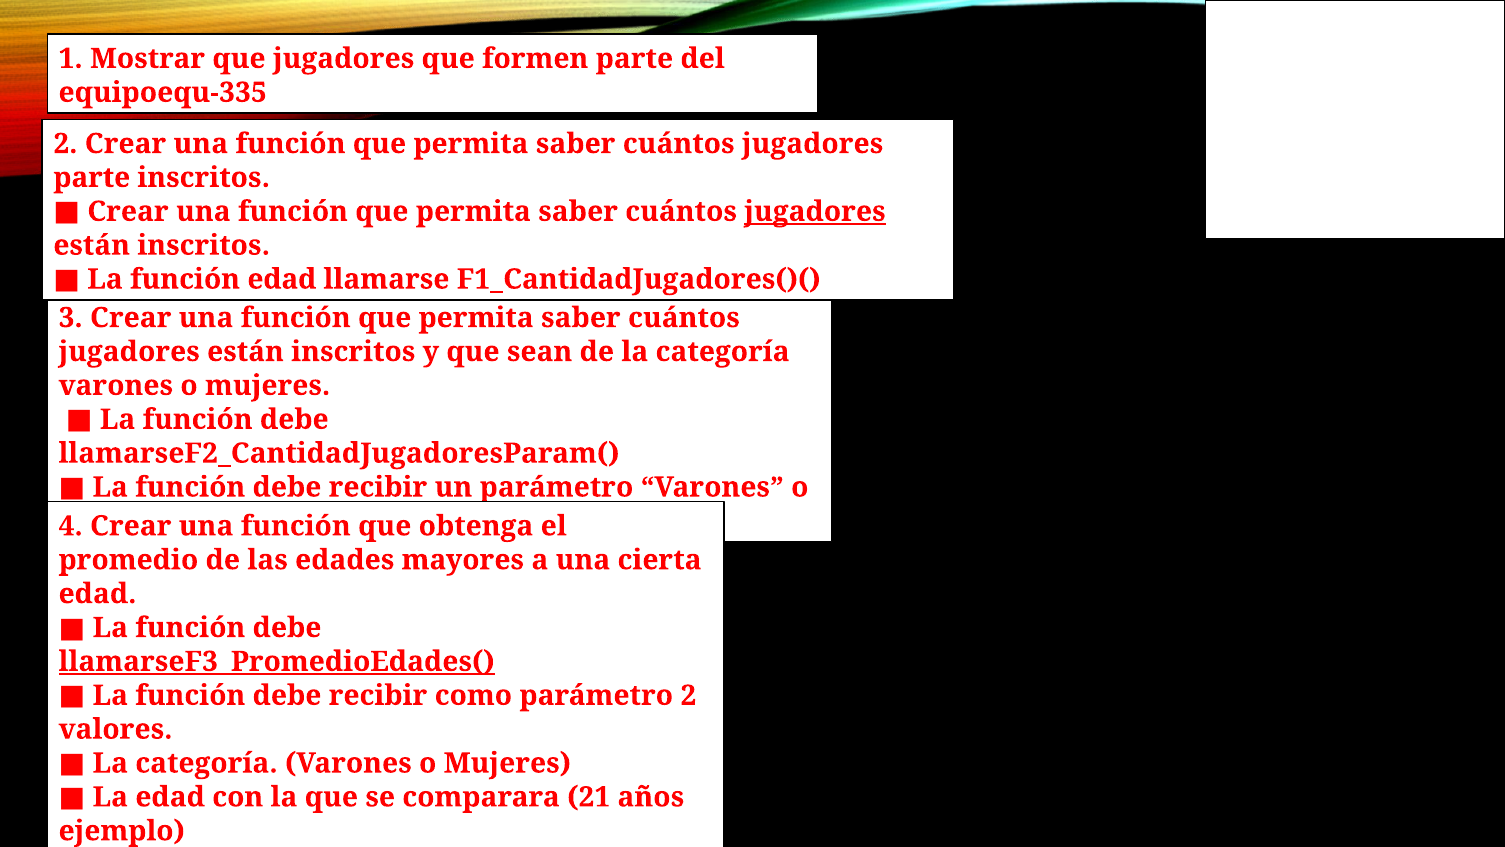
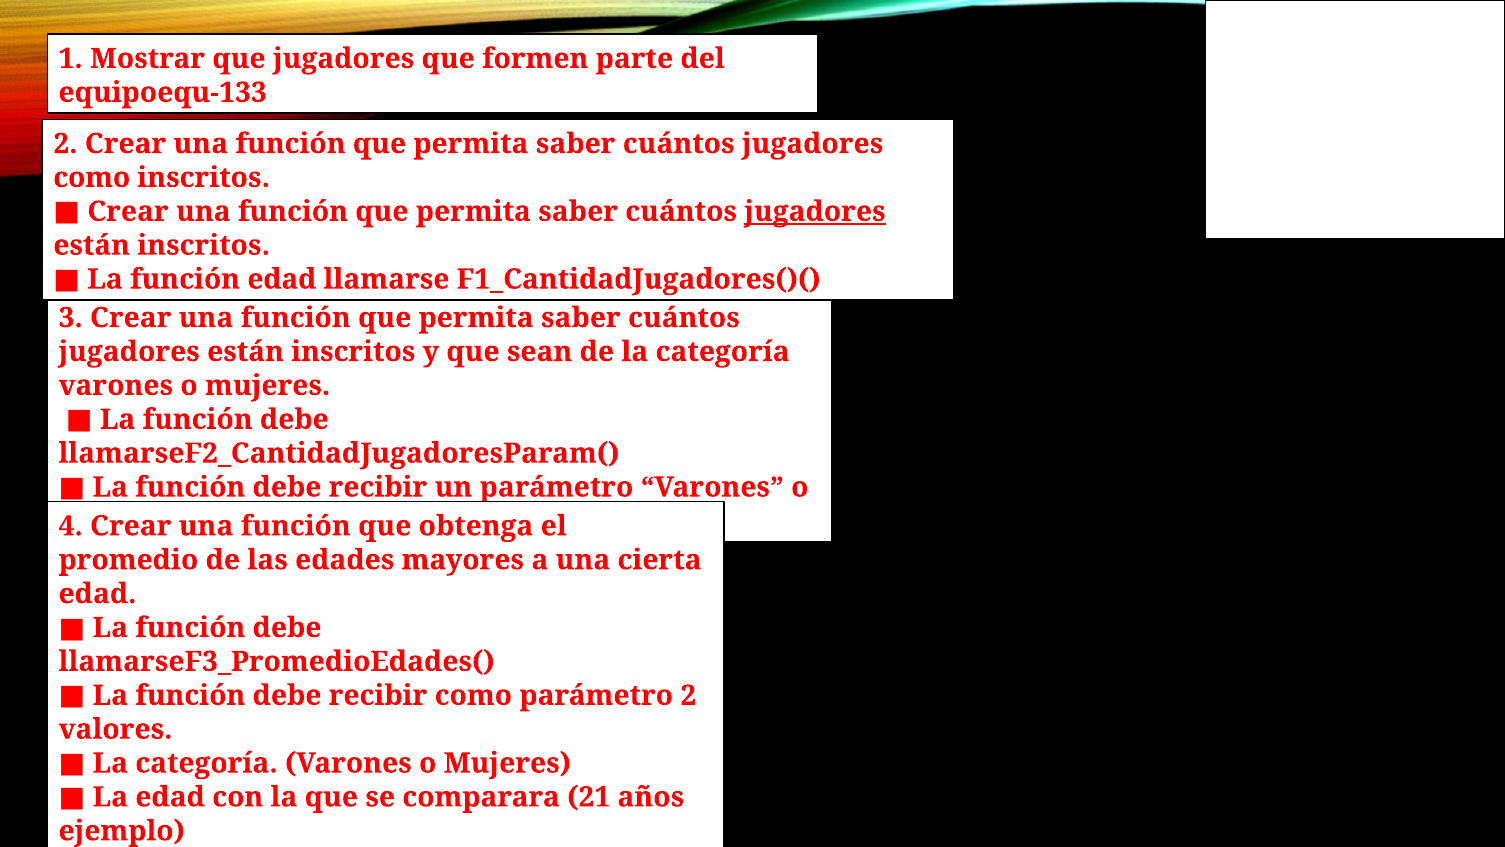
equipoequ-335: equipoequ-335 -> equipoequ-133 (163, 92)
parte: parte -> como (92, 178)
llamarseF3_PromedioEdades( underline: present -> none (277, 661)
